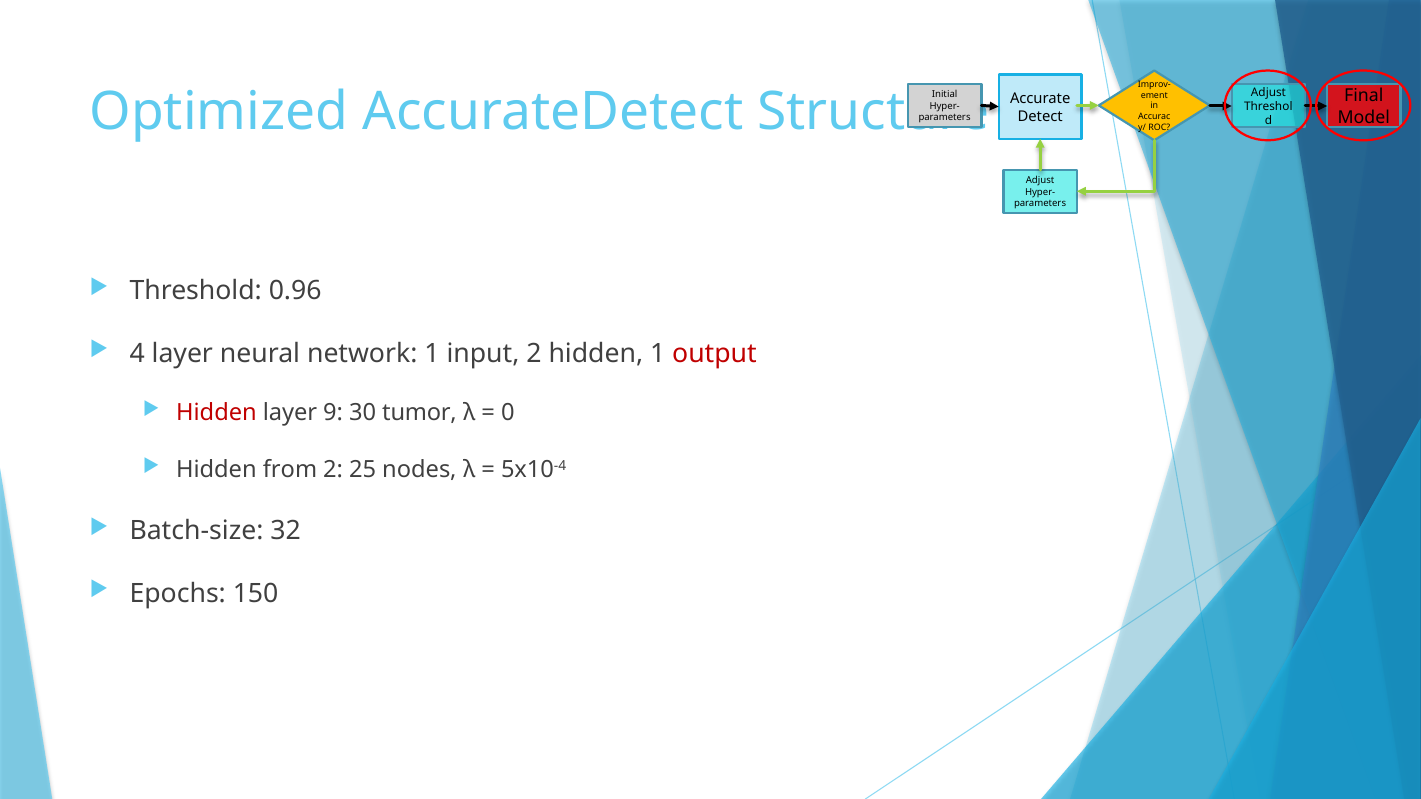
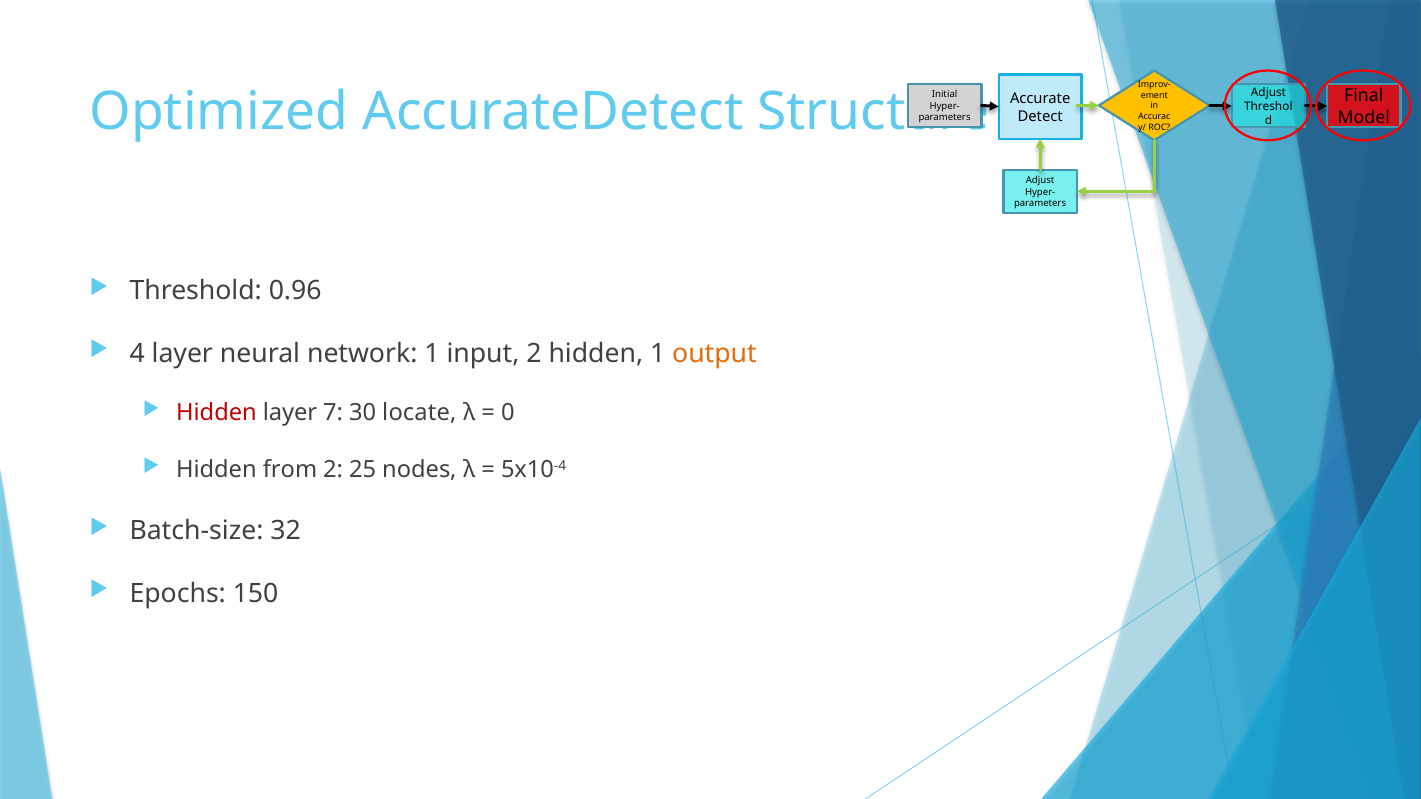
output colour: red -> orange (714, 354)
9: 9 -> 7 (333, 413)
tumor: tumor -> locate (419, 413)
